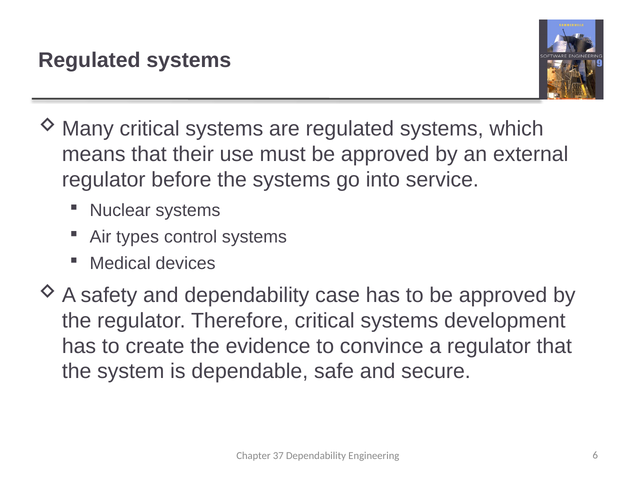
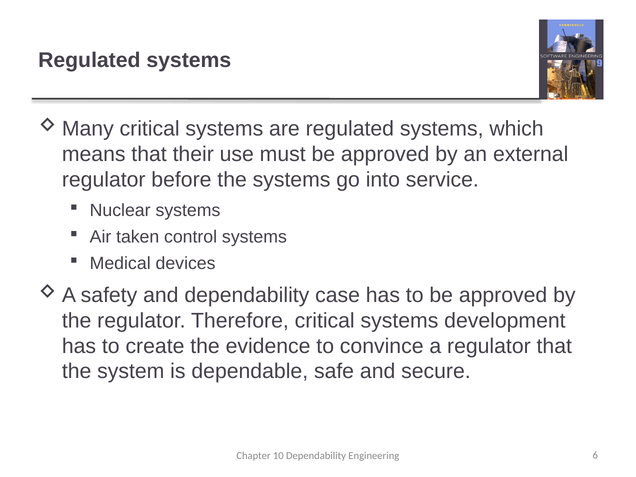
types: types -> taken (138, 237)
37: 37 -> 10 (278, 456)
